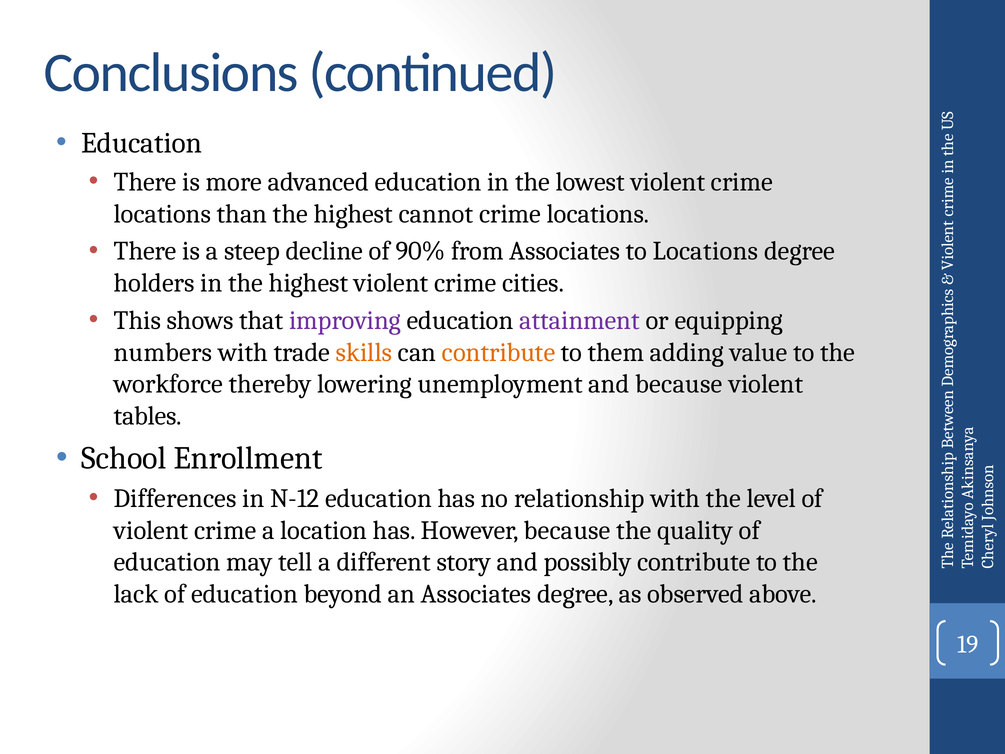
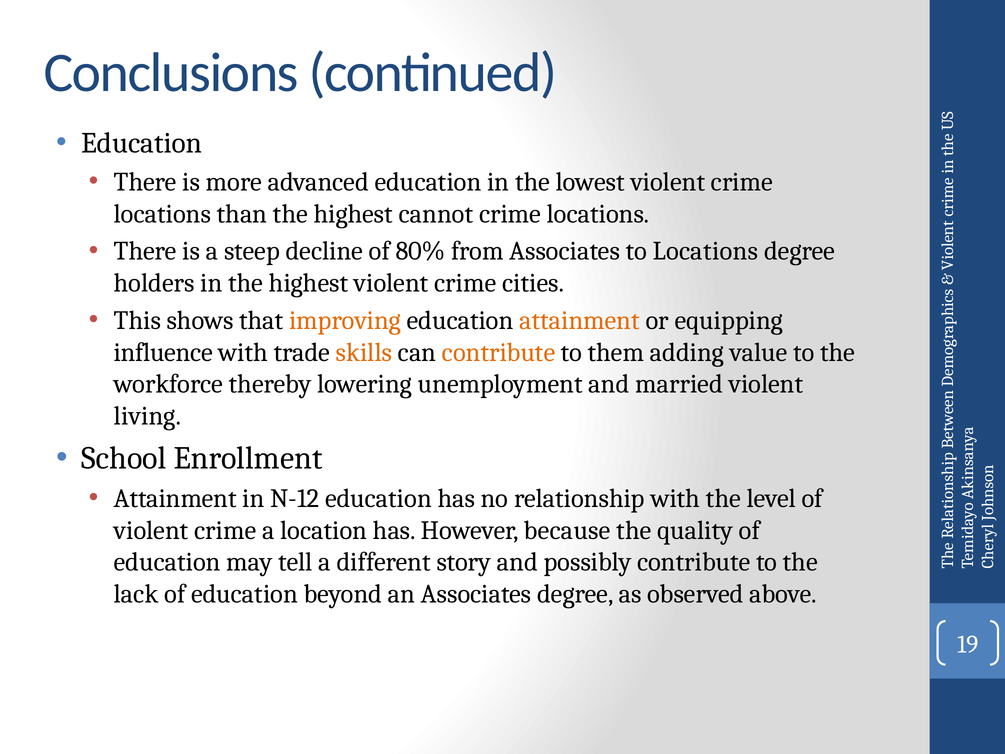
90%: 90% -> 80% (421, 251)
improving colour: purple -> orange (345, 320)
attainment colour: purple -> orange (580, 320)
numbers: numbers -> influence (163, 352)
and because: because -> married (679, 384)
tables: tables -> living (148, 416)
Differences: Differences -> Attainment (175, 498)
